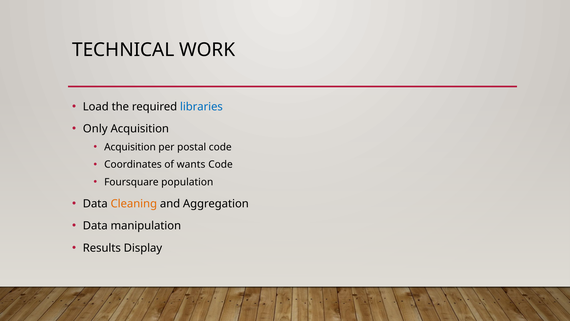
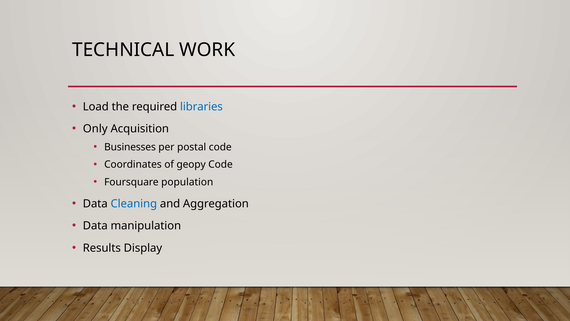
Acquisition: Acquisition -> Businesses (130, 147)
wants: wants -> geopy (191, 164)
Cleaning colour: orange -> blue (134, 203)
